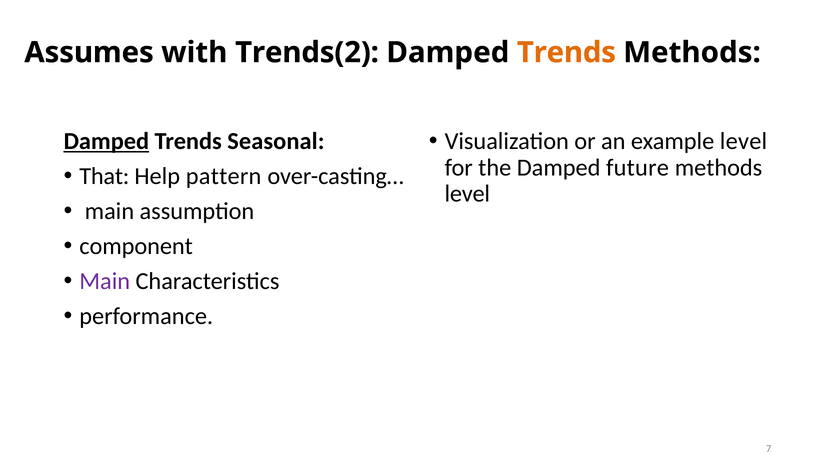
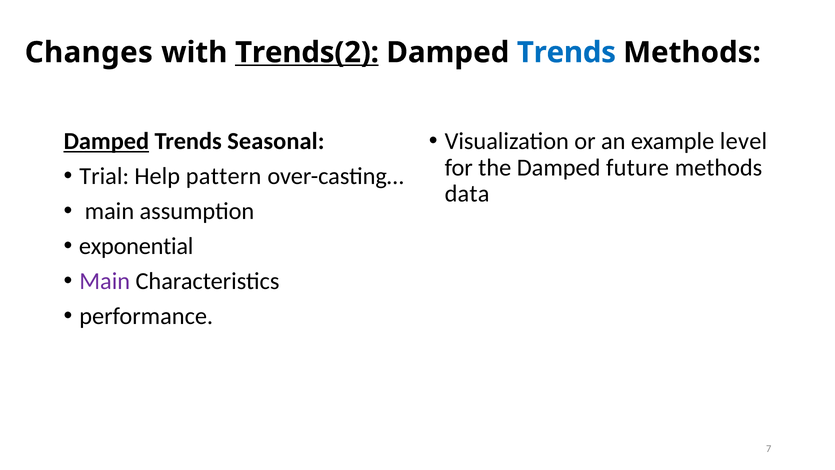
Assumes: Assumes -> Changes (89, 52)
Trends(2 underline: none -> present (307, 52)
Trends colour: orange -> blue (566, 52)
That: That -> Trial (104, 176)
level: level -> data (467, 194)
component: component -> exponential (136, 246)
